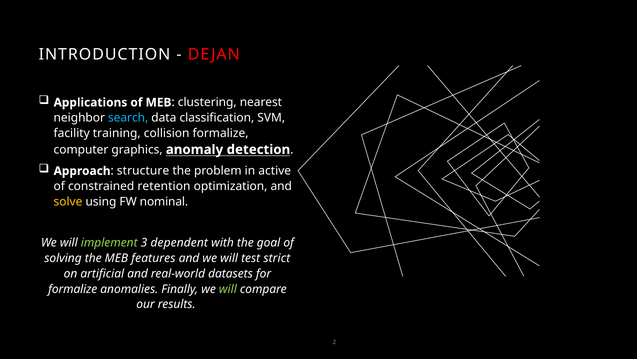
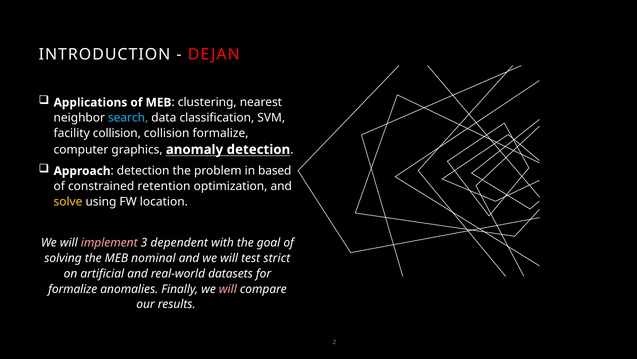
facility training: training -> collision (117, 133)
structure: structure -> detection (143, 171)
active: active -> based (275, 171)
nominal: nominal -> location (164, 201)
implement colour: light green -> pink (109, 243)
features: features -> nominal (153, 258)
will colour: light green -> pink (228, 289)
